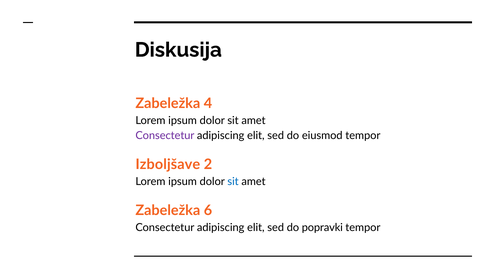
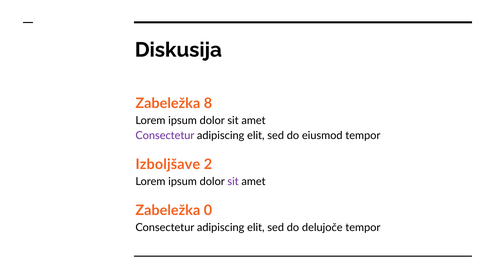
4: 4 -> 8 (208, 104)
sit colour: blue -> purple (233, 182)
6: 6 -> 0 (208, 211)
popravki: popravki -> delujoče (322, 228)
